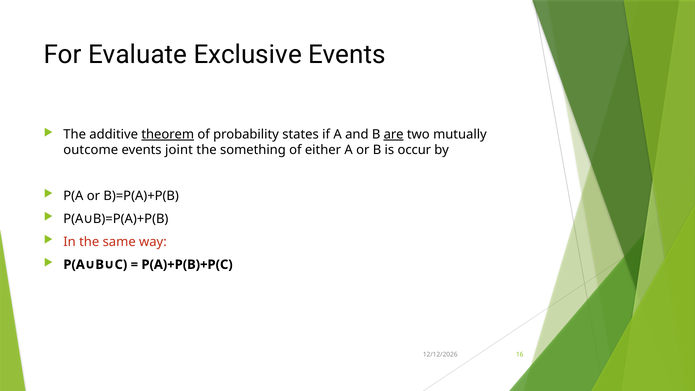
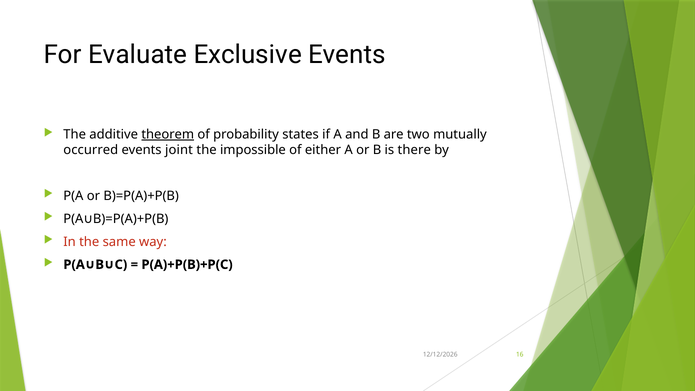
are underline: present -> none (394, 135)
outcome: outcome -> occurred (91, 150)
something: something -> impossible (253, 150)
occur: occur -> there (414, 150)
